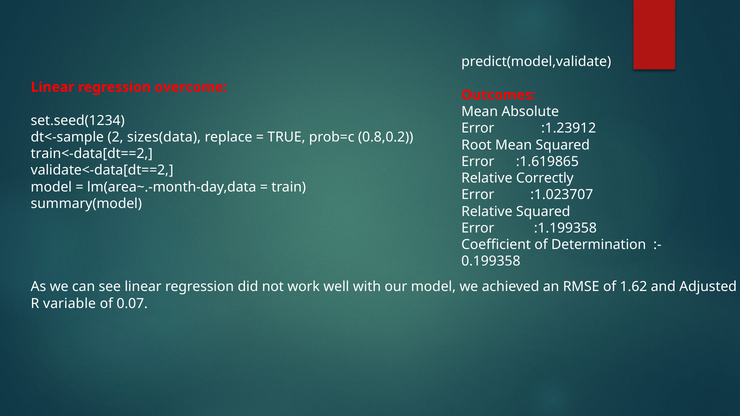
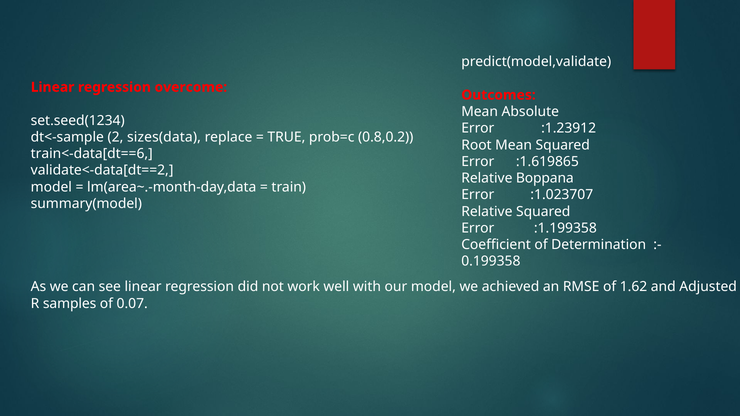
train<-data[dt==2: train<-data[dt==2 -> train<-data[dt==6 (92, 154)
Correctly: Correctly -> Boppana (545, 178)
variable: variable -> samples (70, 304)
